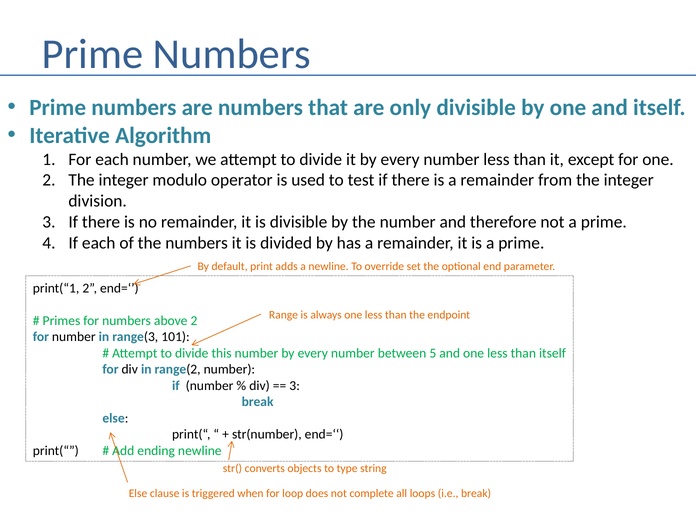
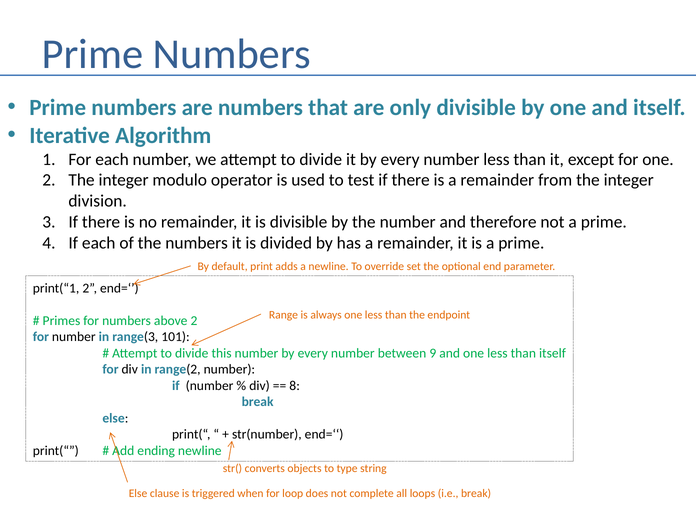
5: 5 -> 9 (433, 353)
3: 3 -> 8 (295, 386)
